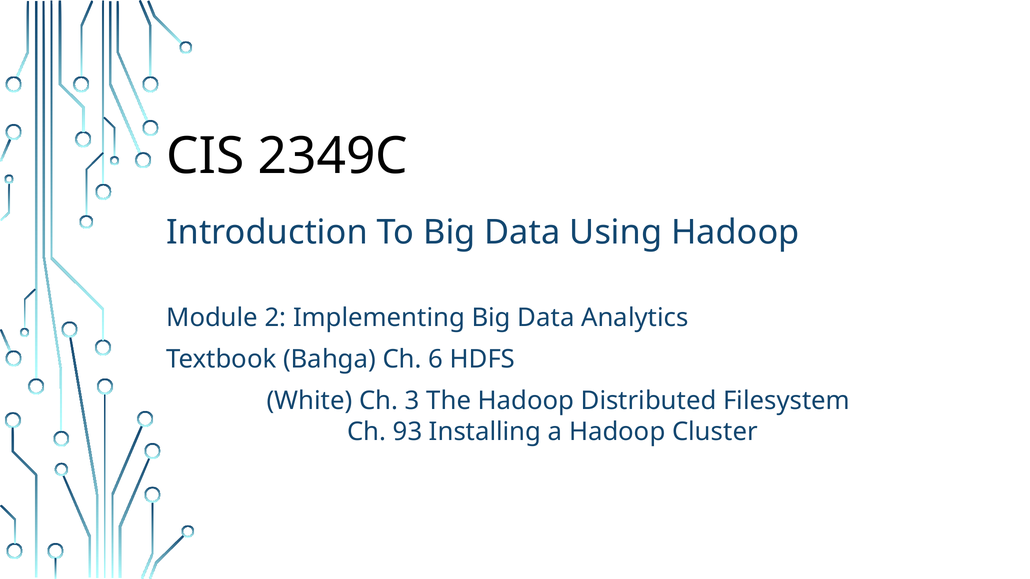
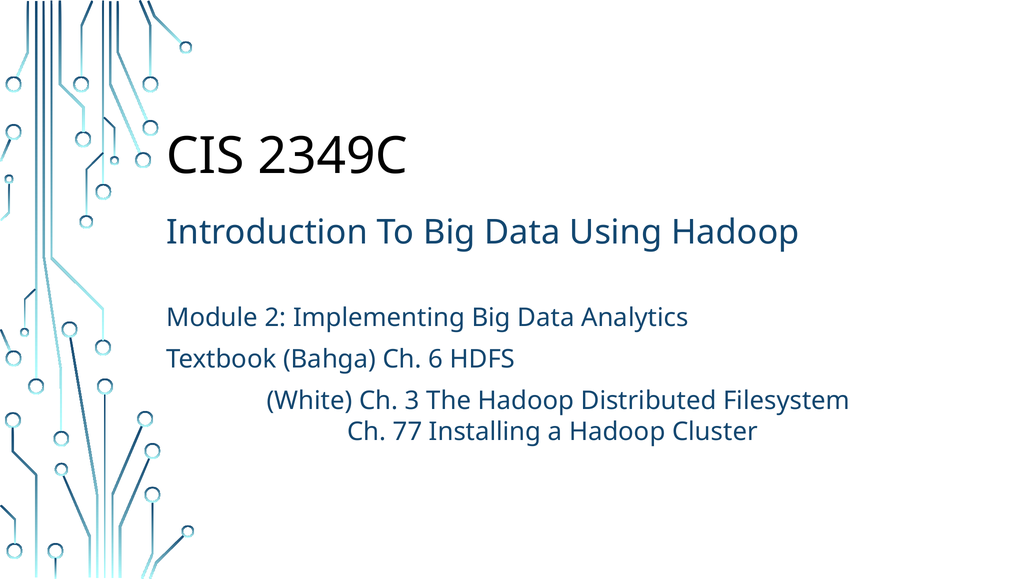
93: 93 -> 77 (408, 432)
